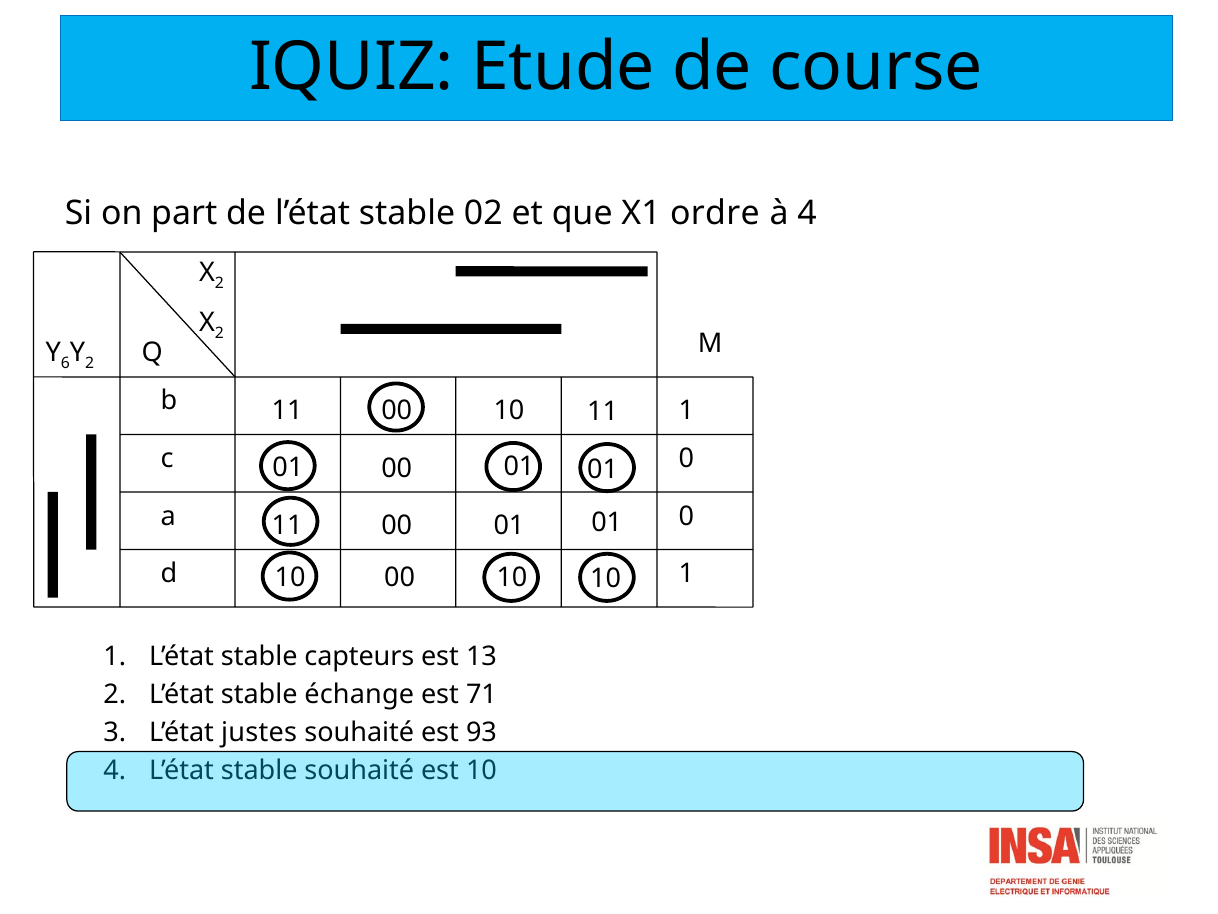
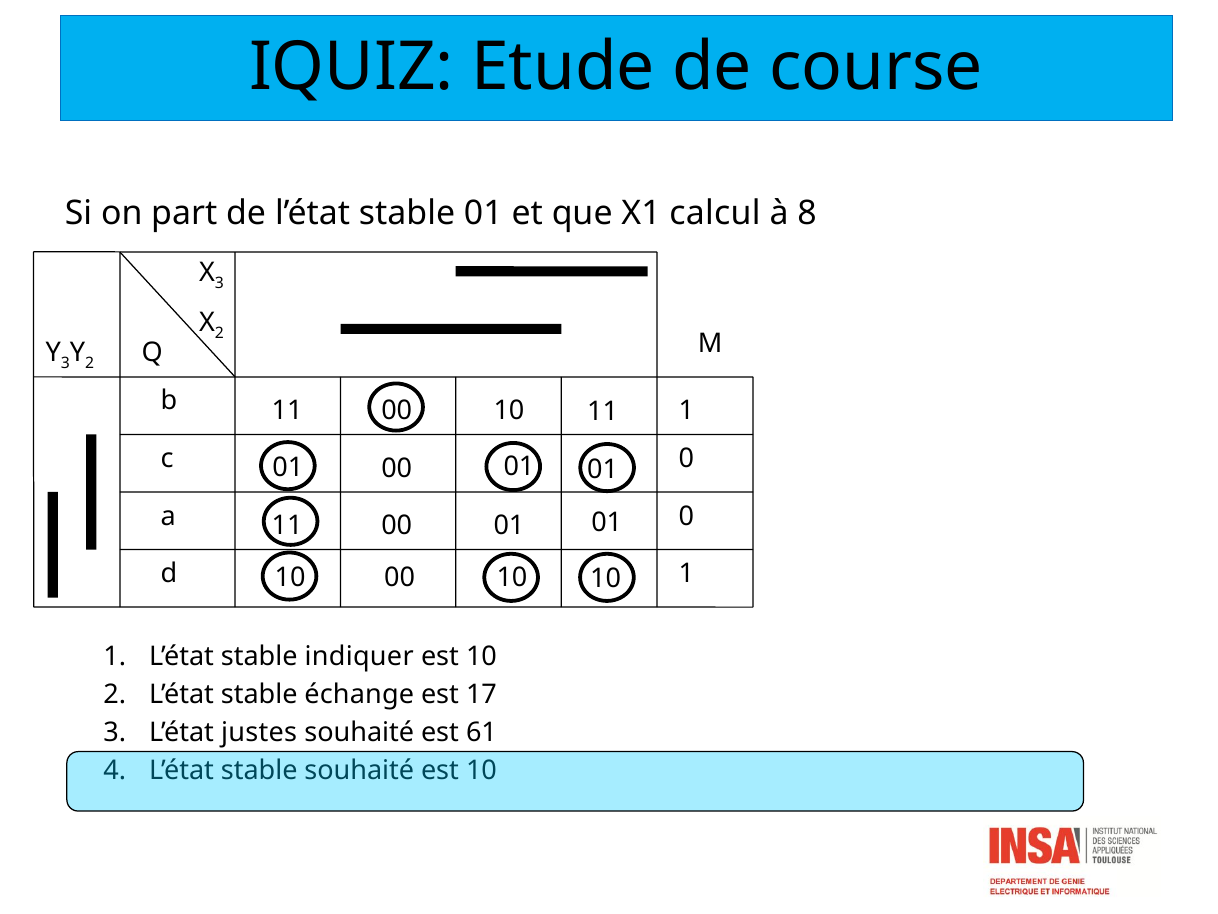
stable 02: 02 -> 01 (483, 213)
ordre: ordre -> calcul (715, 213)
à 4: 4 -> 8 (807, 213)
2: 2 -> 3 (219, 283)
6: 6 -> 3 (65, 363)
capteurs: capteurs -> indiquer (359, 657)
13: 13 -> 10 (481, 657)
71: 71 -> 17 (481, 695)
93: 93 -> 61 (481, 732)
